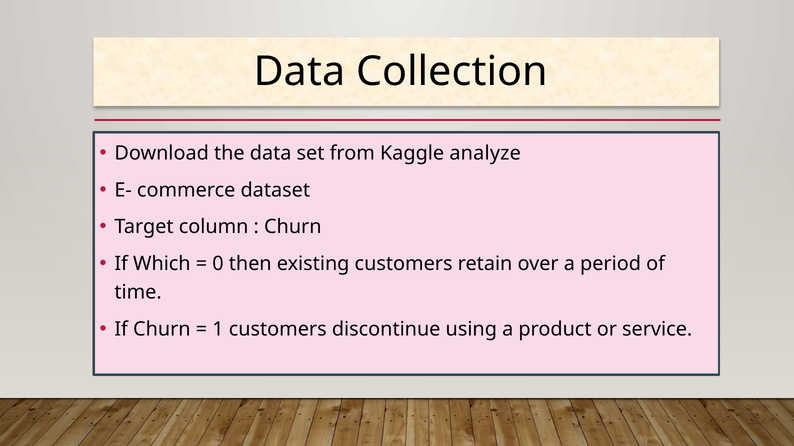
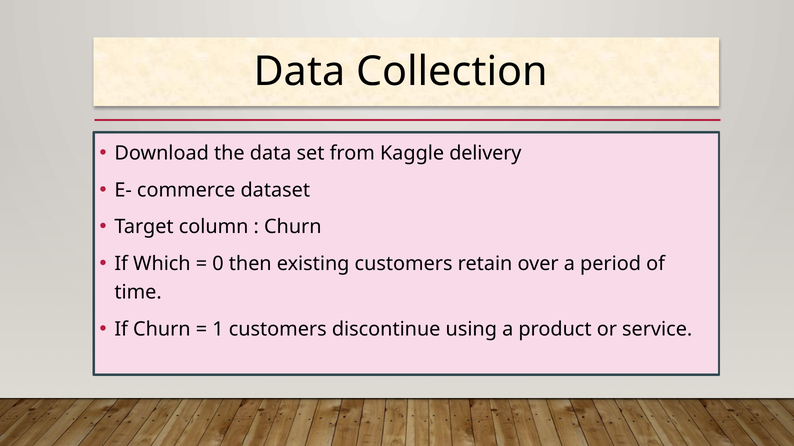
analyze: analyze -> delivery (485, 154)
